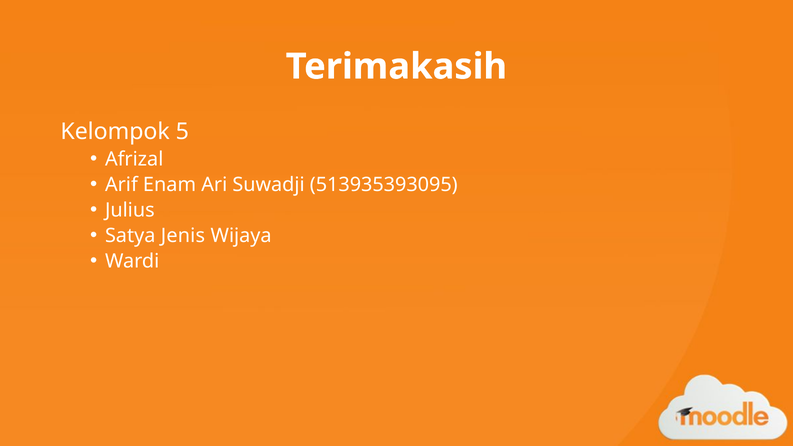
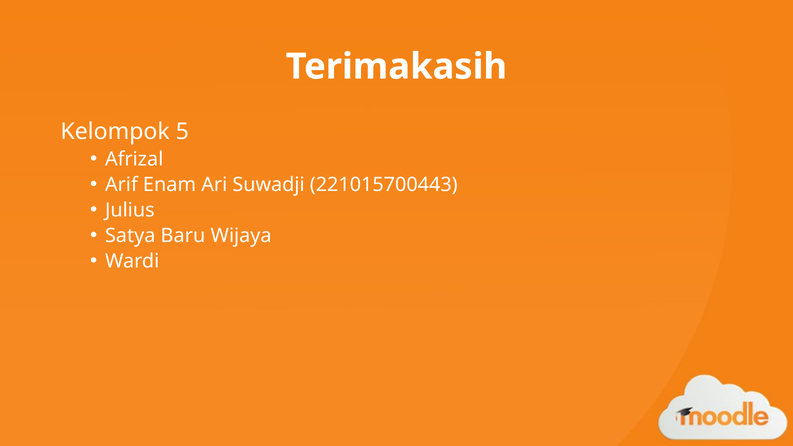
513935393095: 513935393095 -> 221015700443 (384, 185)
Jenis: Jenis -> Baru (183, 236)
